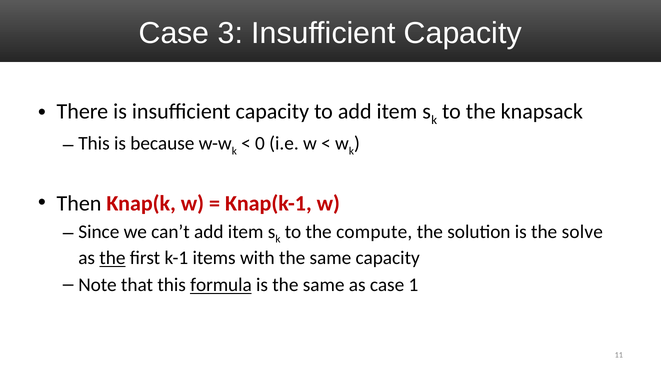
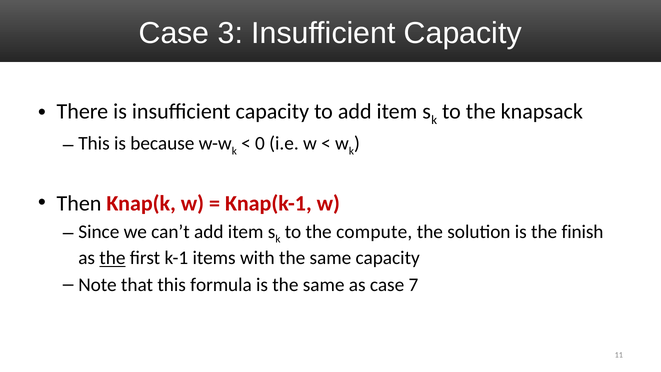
solve: solve -> finish (582, 232)
formula underline: present -> none (221, 285)
1: 1 -> 7 (413, 285)
